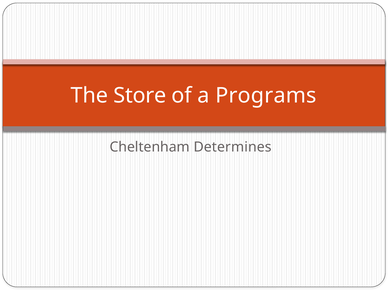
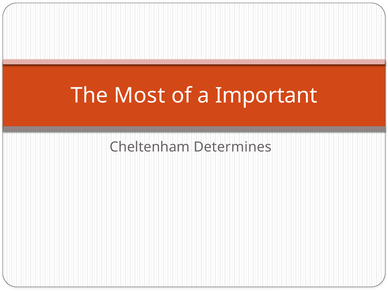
Store: Store -> Most (140, 96)
Programs: Programs -> Important (266, 96)
